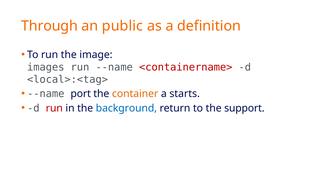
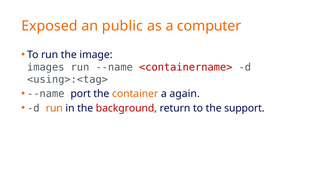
Through: Through -> Exposed (49, 26)
definition: definition -> computer (209, 26)
<local>:<tag>: <local>:<tag> -> <using>:<tag> (68, 80)
starts: starts -> again (185, 94)
run colour: red -> orange (54, 108)
background colour: blue -> red (126, 108)
